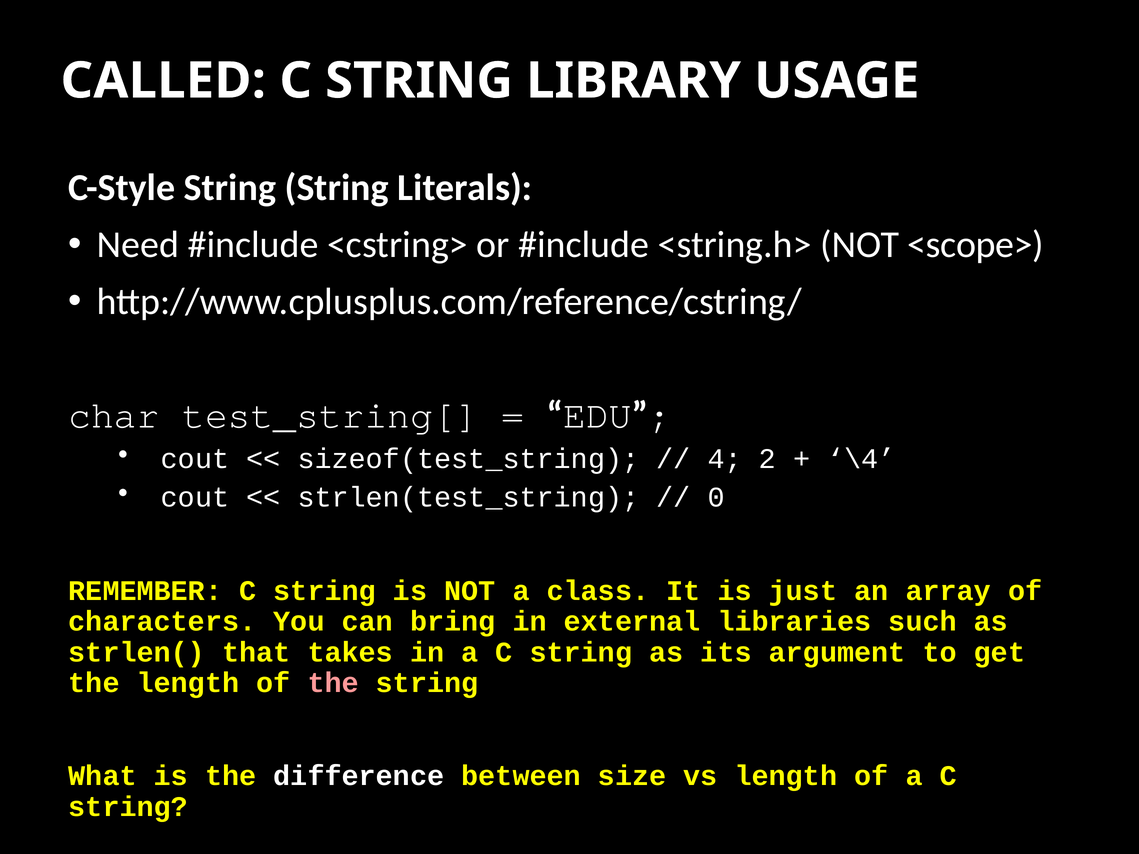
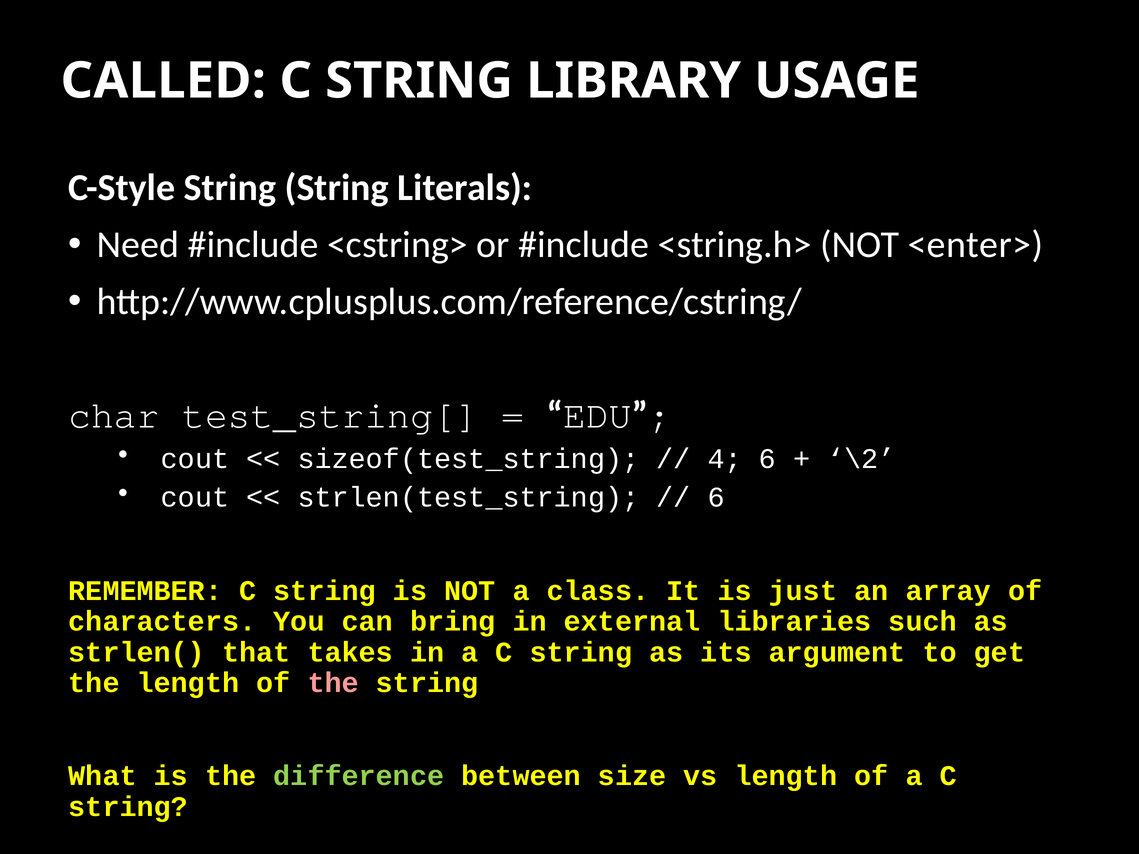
<scope>: <scope> -> <enter> (975, 245)
4 2: 2 -> 6 (767, 459)
\4: \4 -> \2 (861, 459)
0: 0 -> 6 (716, 498)
difference colour: white -> light green (359, 776)
